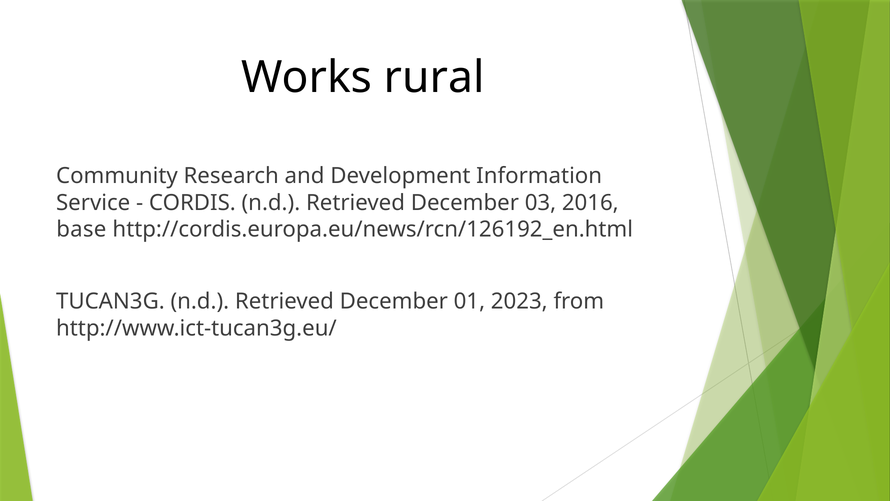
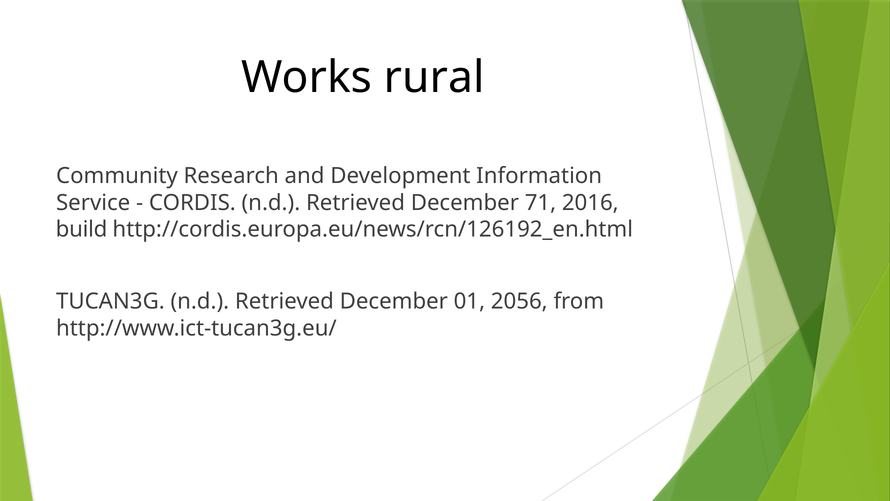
03: 03 -> 71 (540, 203)
base: base -> build (82, 229)
2023: 2023 -> 2056 (519, 301)
